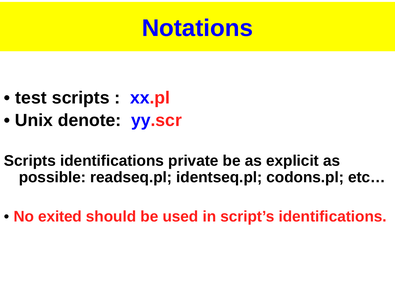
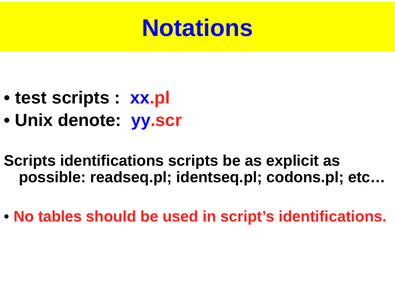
identifications private: private -> scripts (193, 161)
exited: exited -> tables (60, 217)
